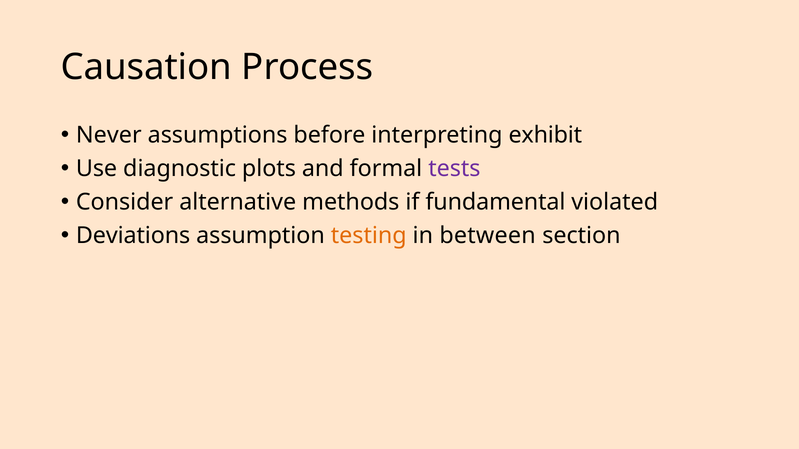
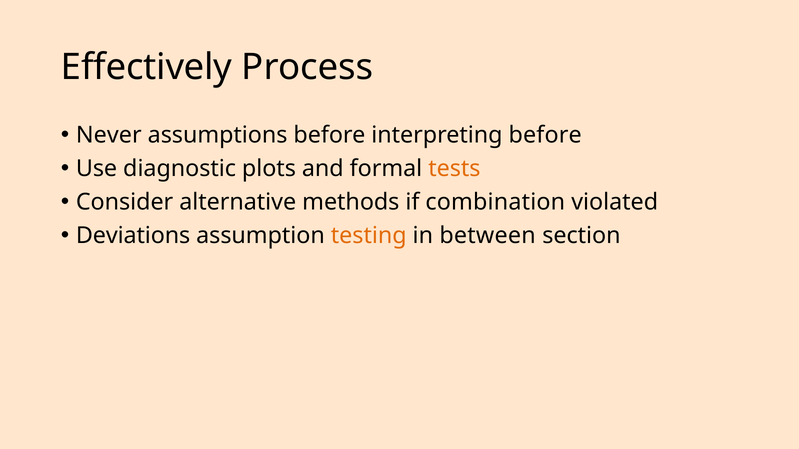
Causation: Causation -> Effectively (147, 67)
interpreting exhibit: exhibit -> before (545, 135)
tests colour: purple -> orange (454, 169)
fundamental: fundamental -> combination (495, 202)
